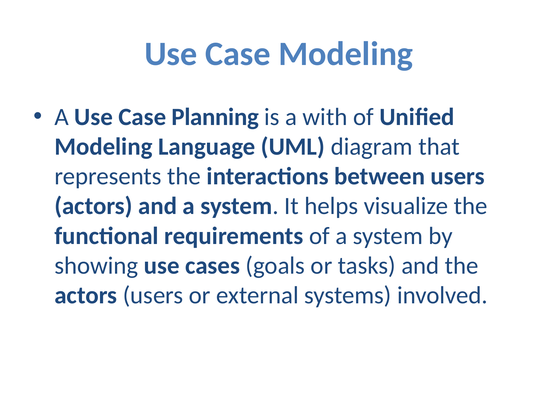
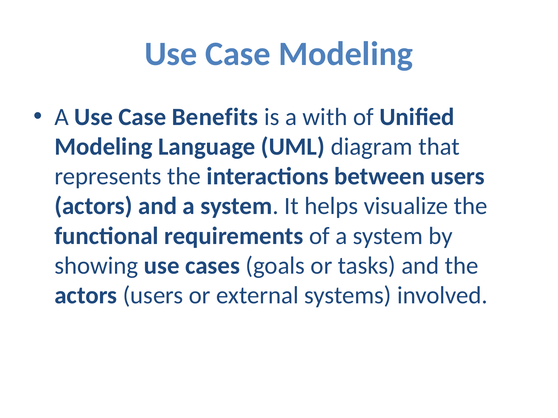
Planning: Planning -> Benefits (215, 117)
